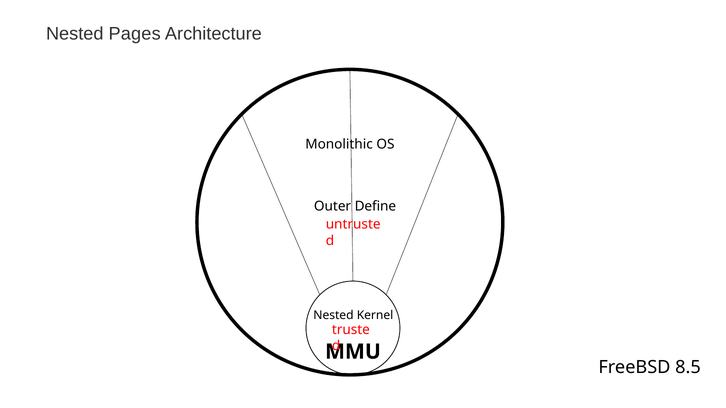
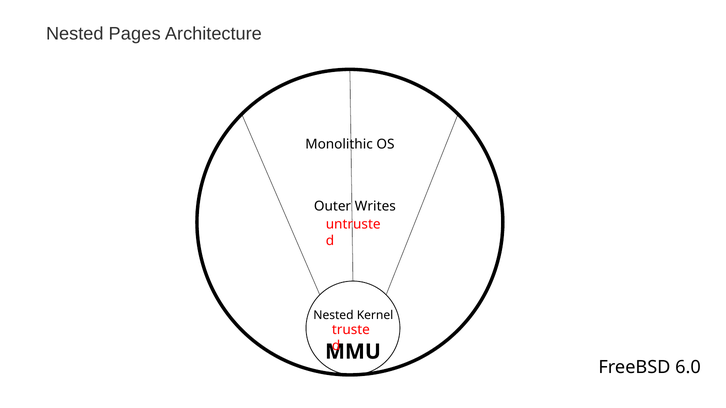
Define: Define -> Writes (375, 207)
8.5: 8.5 -> 6.0 (688, 367)
